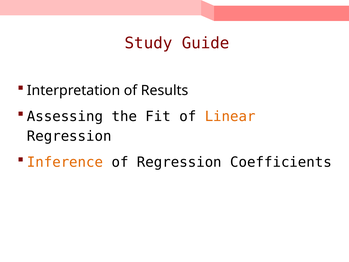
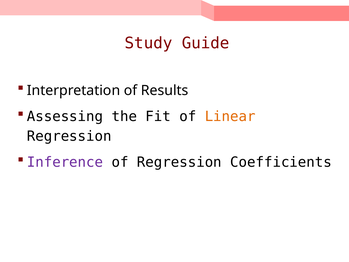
Inference colour: orange -> purple (65, 162)
